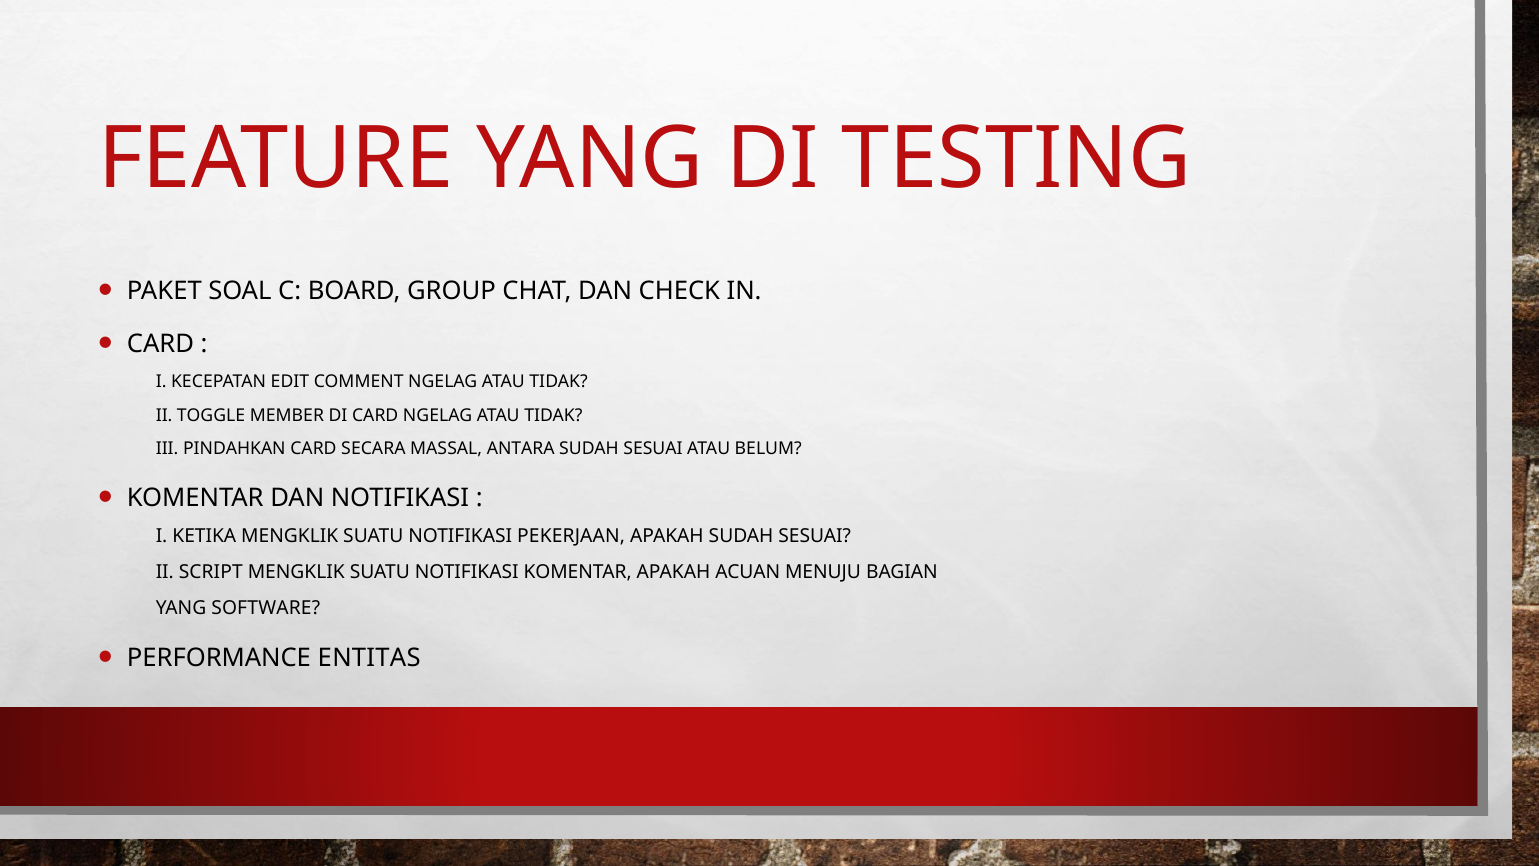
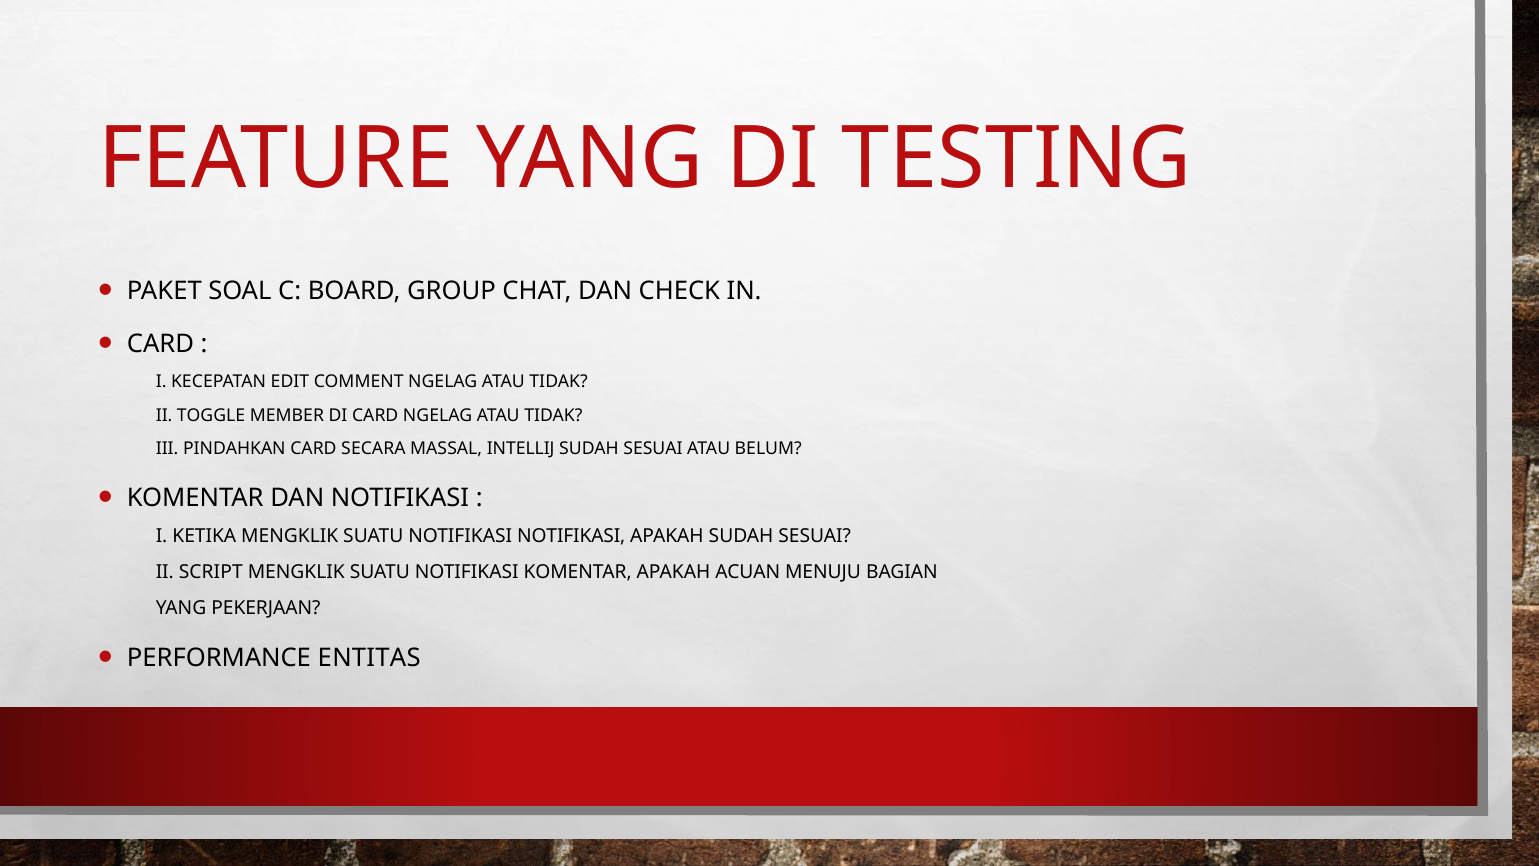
ANTARA: ANTARA -> INTELLIJ (521, 449)
NOTIFIKASI PEKERJAAN: PEKERJAAN -> NOTIFIKASI (571, 536)
SOFTWARE: SOFTWARE -> PEKERJAAN (266, 608)
